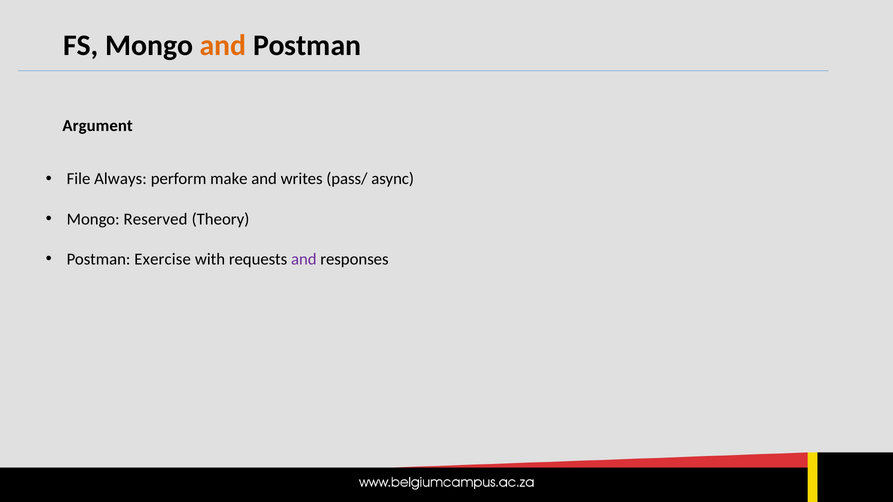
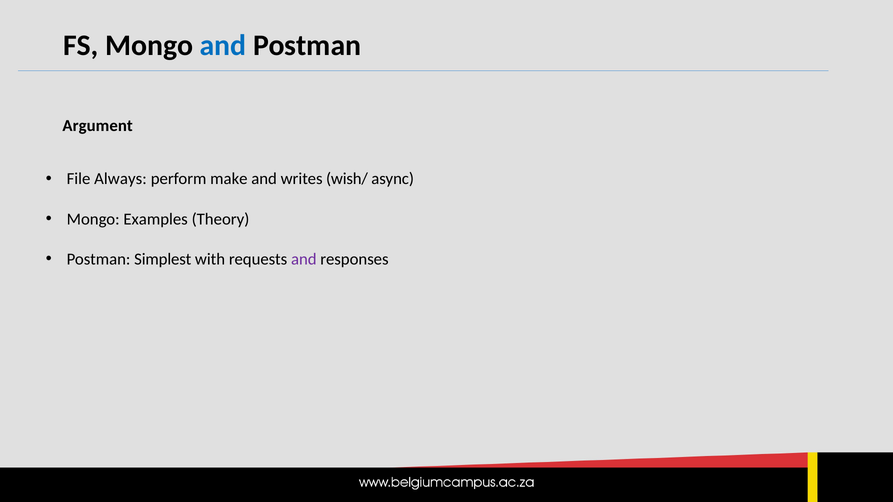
and colour: orange -> blue (223, 45)
pass/: pass/ -> wish/ (347, 179)
Reserved: Reserved -> Examples (156, 219)
Exercise: Exercise -> Simplest (163, 259)
